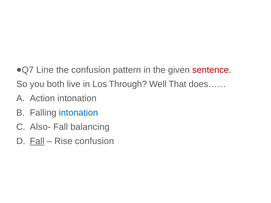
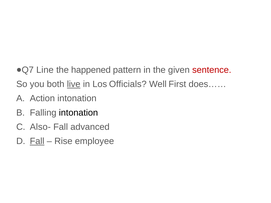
the confusion: confusion -> happened (91, 70)
live underline: none -> present (74, 84)
Through: Through -> Officials (128, 84)
That: That -> First (177, 84)
intonation colour: blue -> black (78, 113)
balancing: balancing -> advanced (90, 127)
Rise confusion: confusion -> employee (94, 141)
